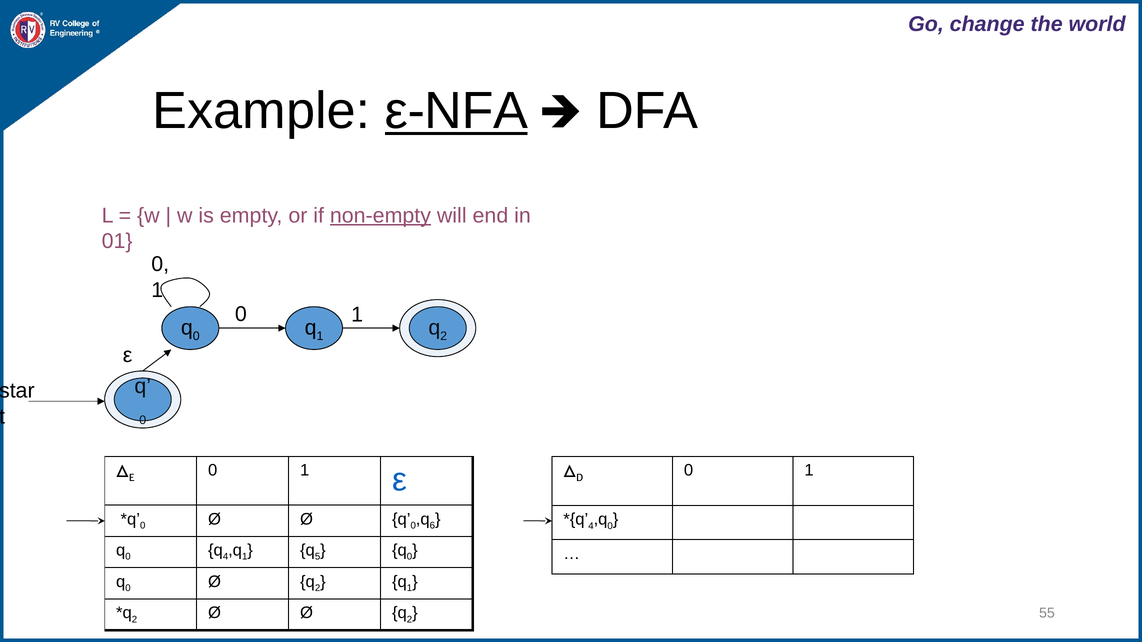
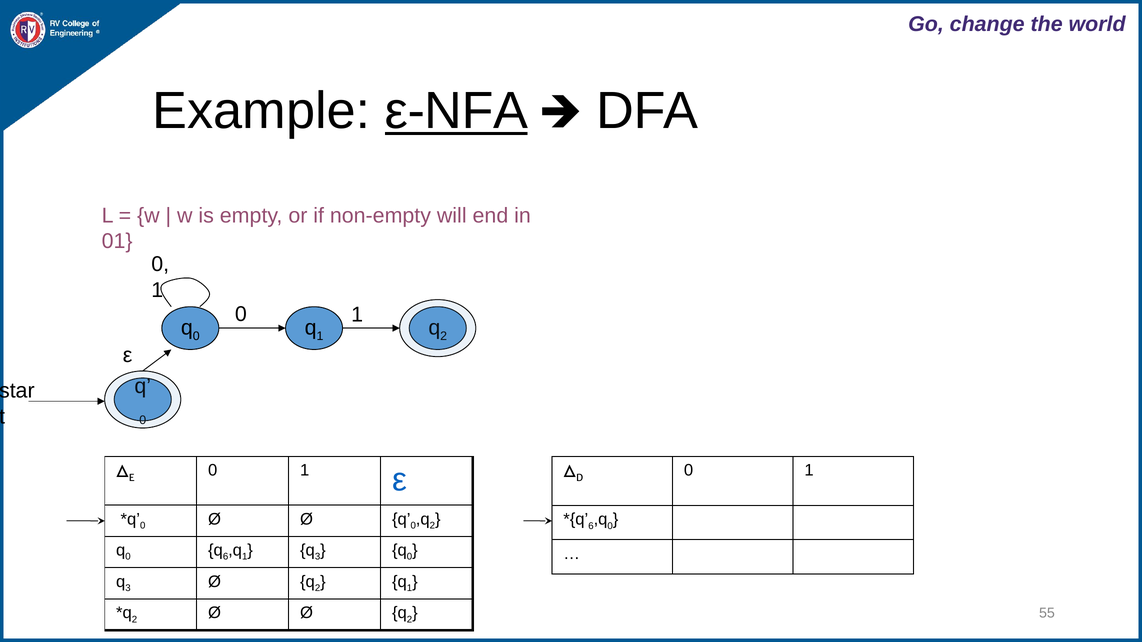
non-empty underline: present -> none (380, 216)
6: 6 -> 2 (432, 526)
4: 4 -> 6 (591, 526)
4: 4 -> 6 (226, 557)
5: 5 -> 3 (318, 557)
0: 0 -> 3 (128, 588)
